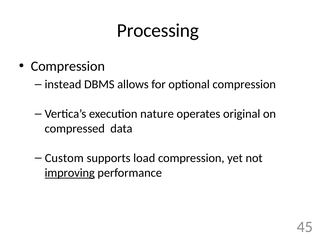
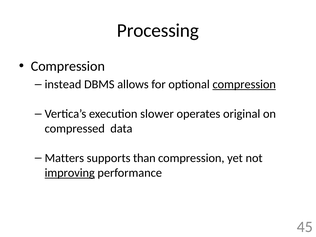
compression underline: none -> present (244, 84)
nature: nature -> slower (157, 114)
Custom: Custom -> Matters (64, 158)
load: load -> than (144, 158)
